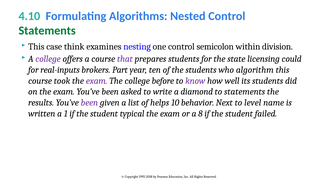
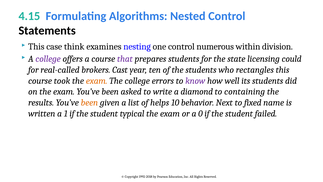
4.10: 4.10 -> 4.15 (29, 16)
Statements colour: green -> black (47, 31)
semicolon: semicolon -> numerous (215, 47)
real-inputs: real-inputs -> real-called (60, 70)
Part: Part -> Cast (120, 70)
algorithm: algorithm -> rectangles (255, 70)
exam colour: purple -> orange (97, 81)
before: before -> errors (163, 81)
to statements: statements -> containing (245, 92)
been colour: purple -> orange (89, 102)
level: level -> fixed (253, 102)
8: 8 -> 0 (200, 113)
